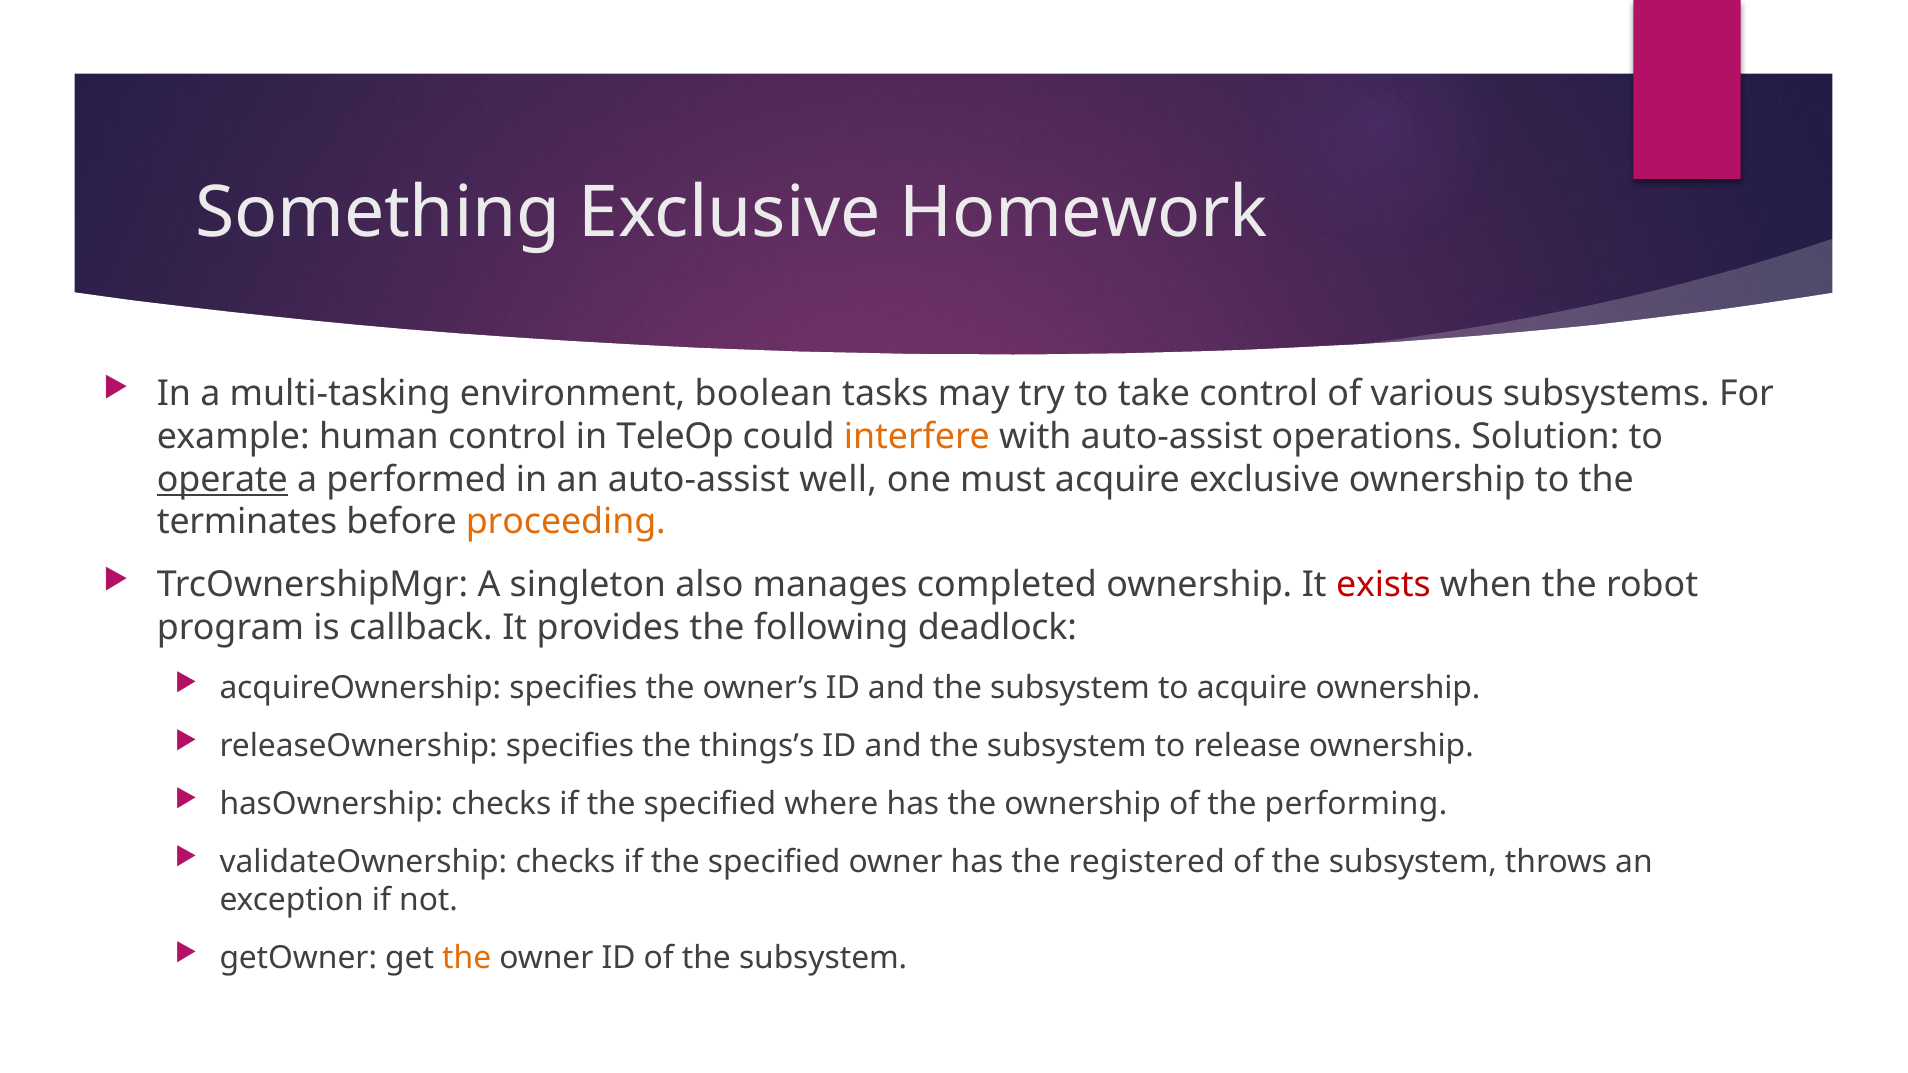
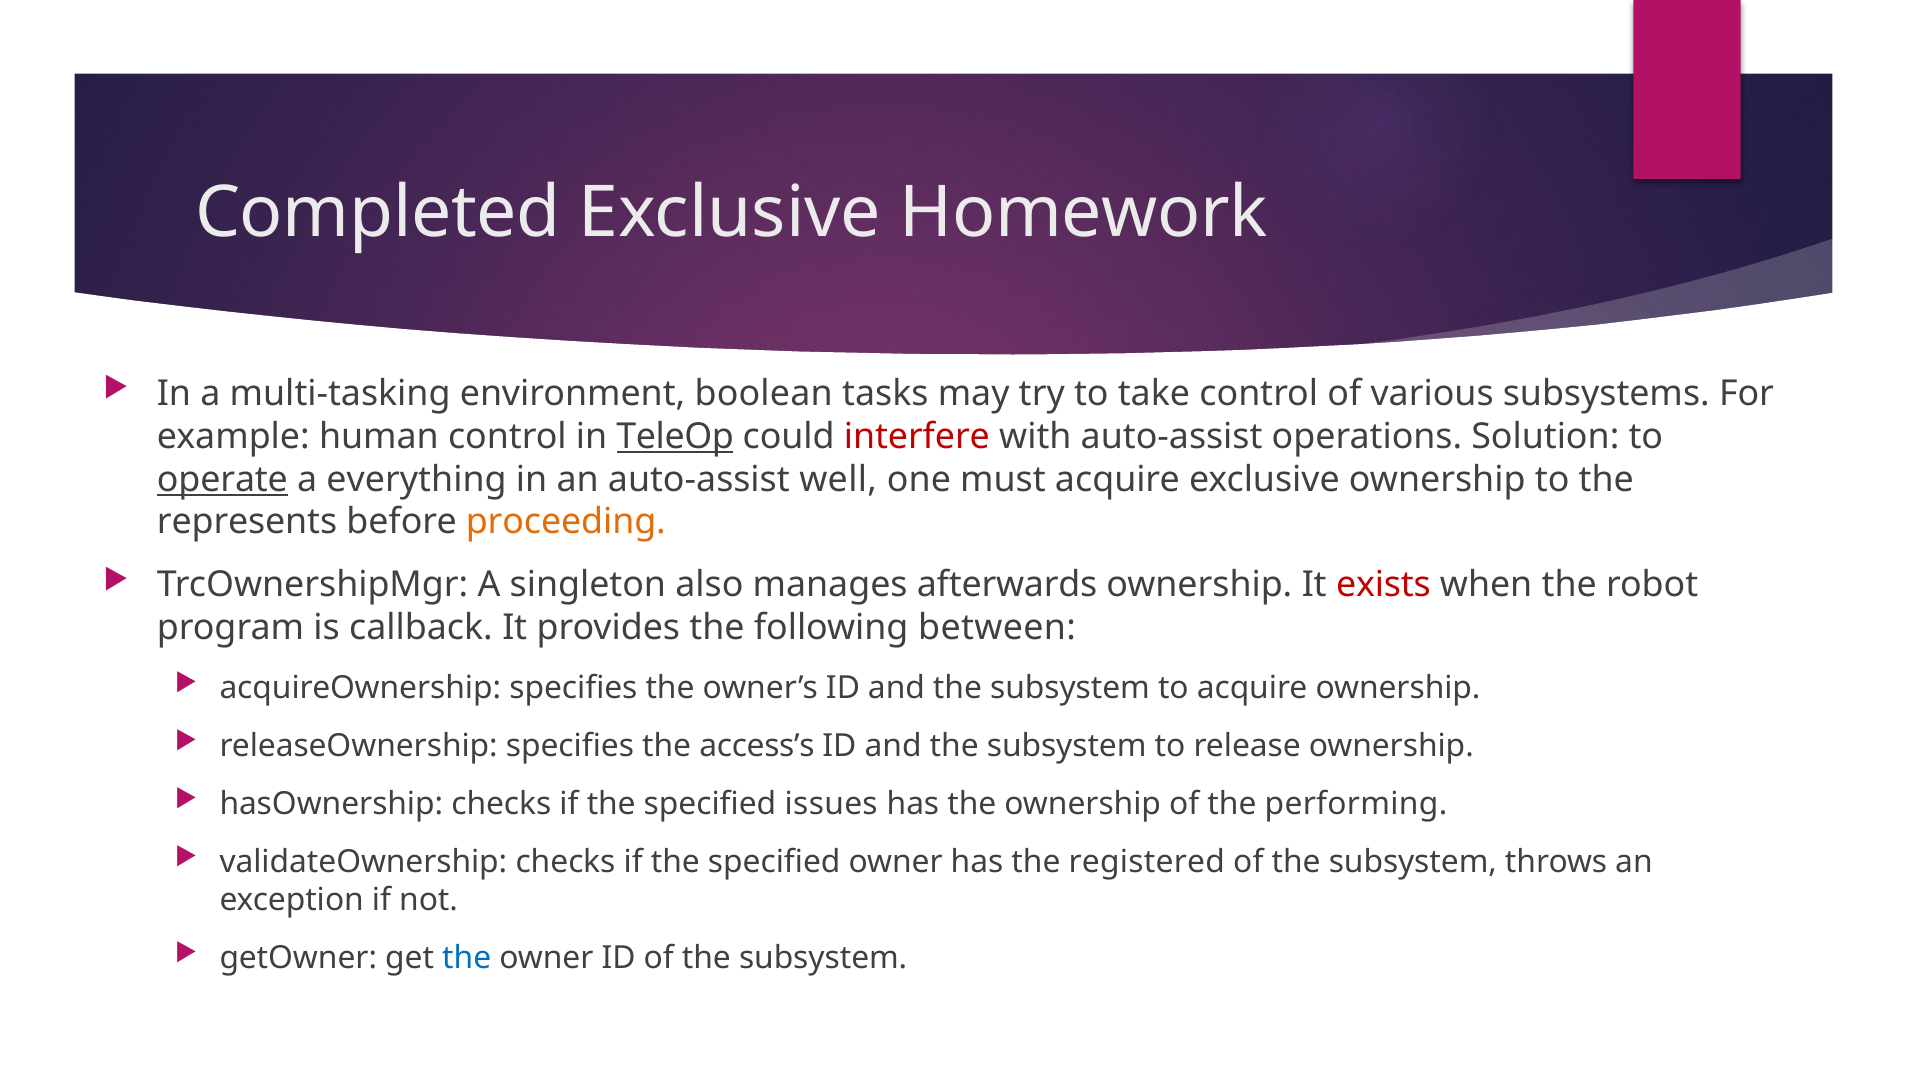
Something: Something -> Completed (378, 213)
TeleOp underline: none -> present (675, 436)
interfere colour: orange -> red (917, 436)
performed: performed -> everything (417, 479)
terminates: terminates -> represents (247, 522)
completed: completed -> afterwards (1007, 585)
deadlock: deadlock -> between (997, 628)
things’s: things’s -> access’s (757, 746)
where: where -> issues (831, 804)
the colour: orange -> blue (467, 958)
